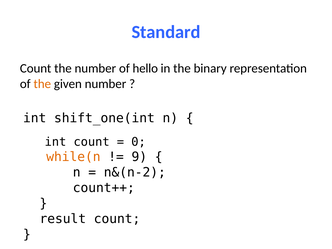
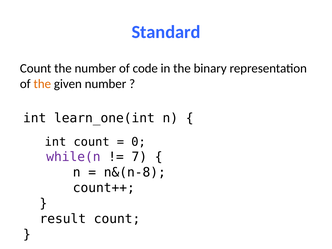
hello: hello -> code (145, 68)
shift_one(int: shift_one(int -> learn_one(int (104, 118)
while(n colour: orange -> purple (73, 157)
9: 9 -> 7 (139, 157)
n&(n-2: n&(n-2 -> n&(n-8 (135, 172)
